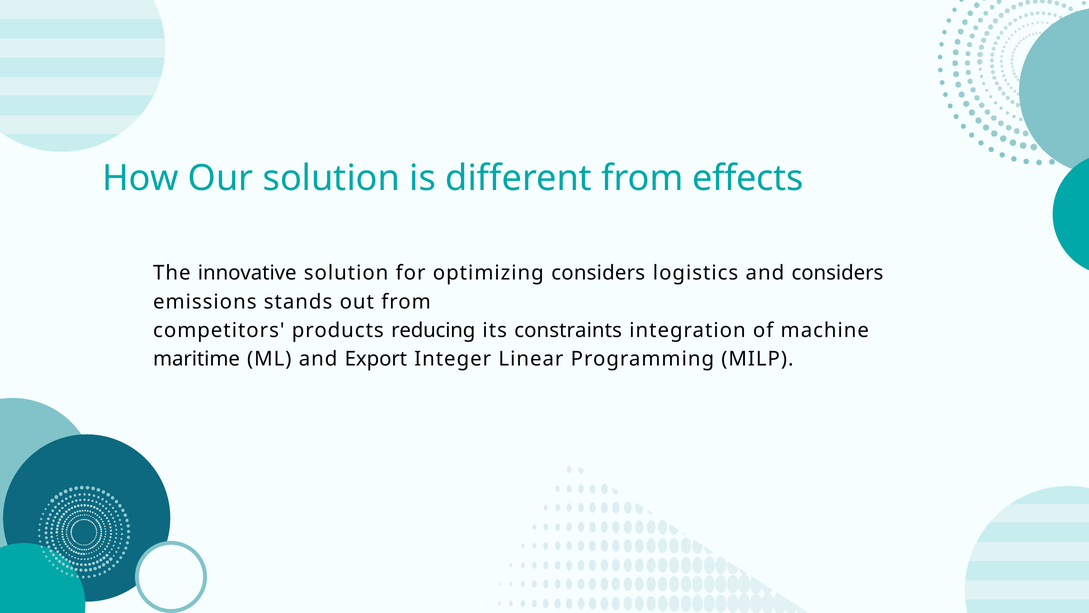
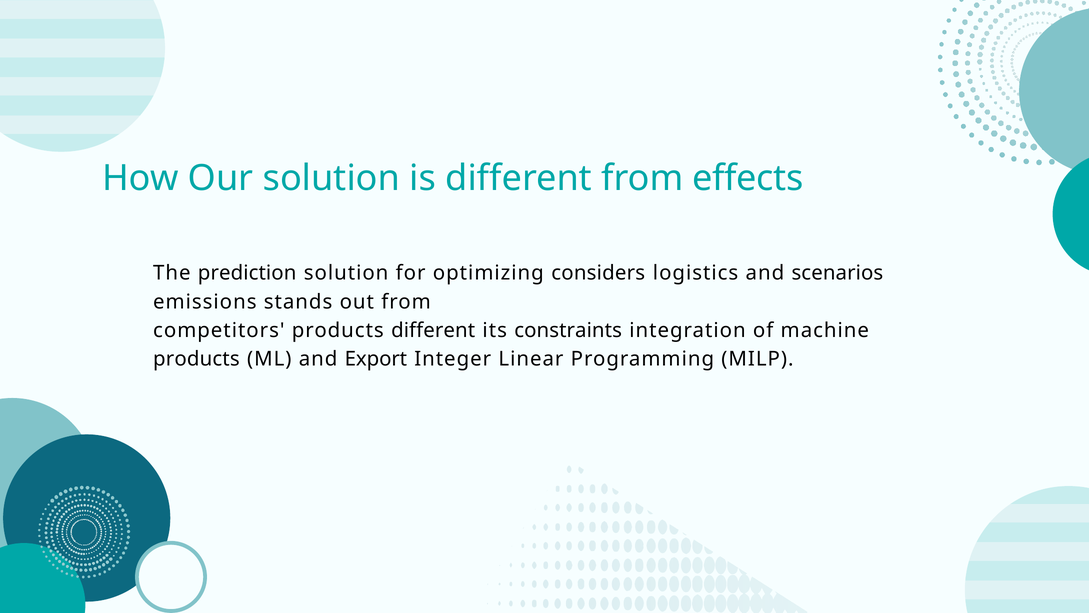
innovative: innovative -> prediction (247, 273)
and considers: considers -> scenarios (837, 273)
products reducing: reducing -> different (433, 330)
maritime: maritime -> products (196, 359)
